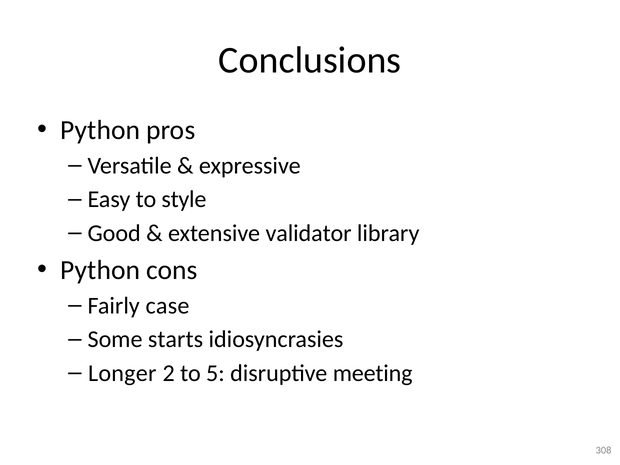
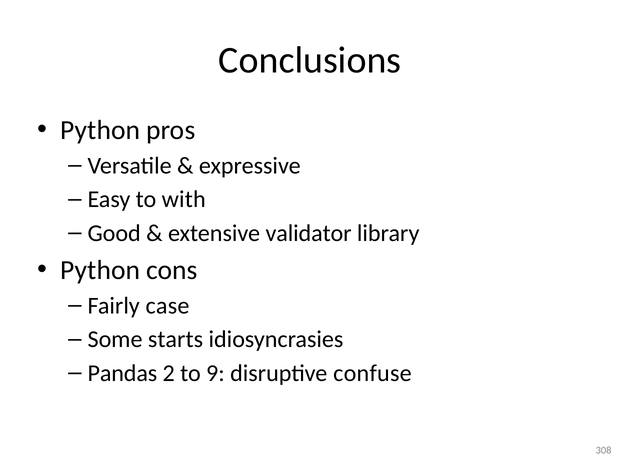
style: style -> with (184, 199)
Longer: Longer -> Pandas (122, 373)
5: 5 -> 9 (215, 373)
meeting: meeting -> confuse (372, 373)
